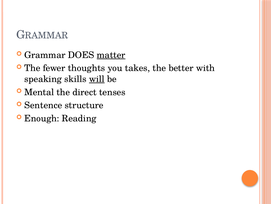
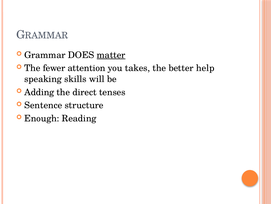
thoughts: thoughts -> attention (87, 68)
with: with -> help (205, 68)
will underline: present -> none (97, 79)
Mental: Mental -> Adding (39, 92)
